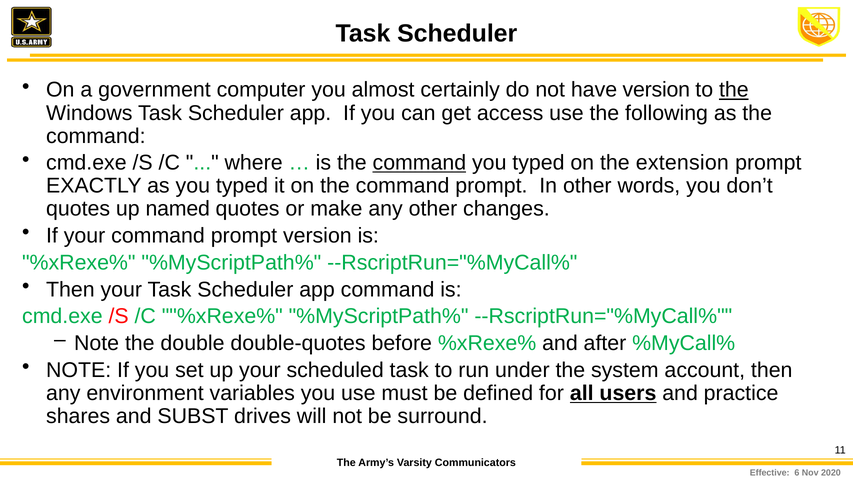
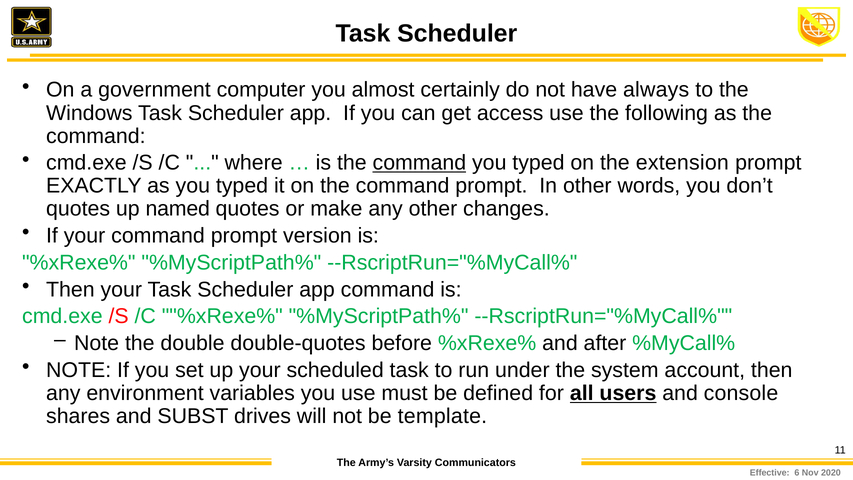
have version: version -> always (656, 90)
the underline: present -> none (734, 90)
practice: practice -> console (741, 393)
surround: surround -> template (442, 416)
